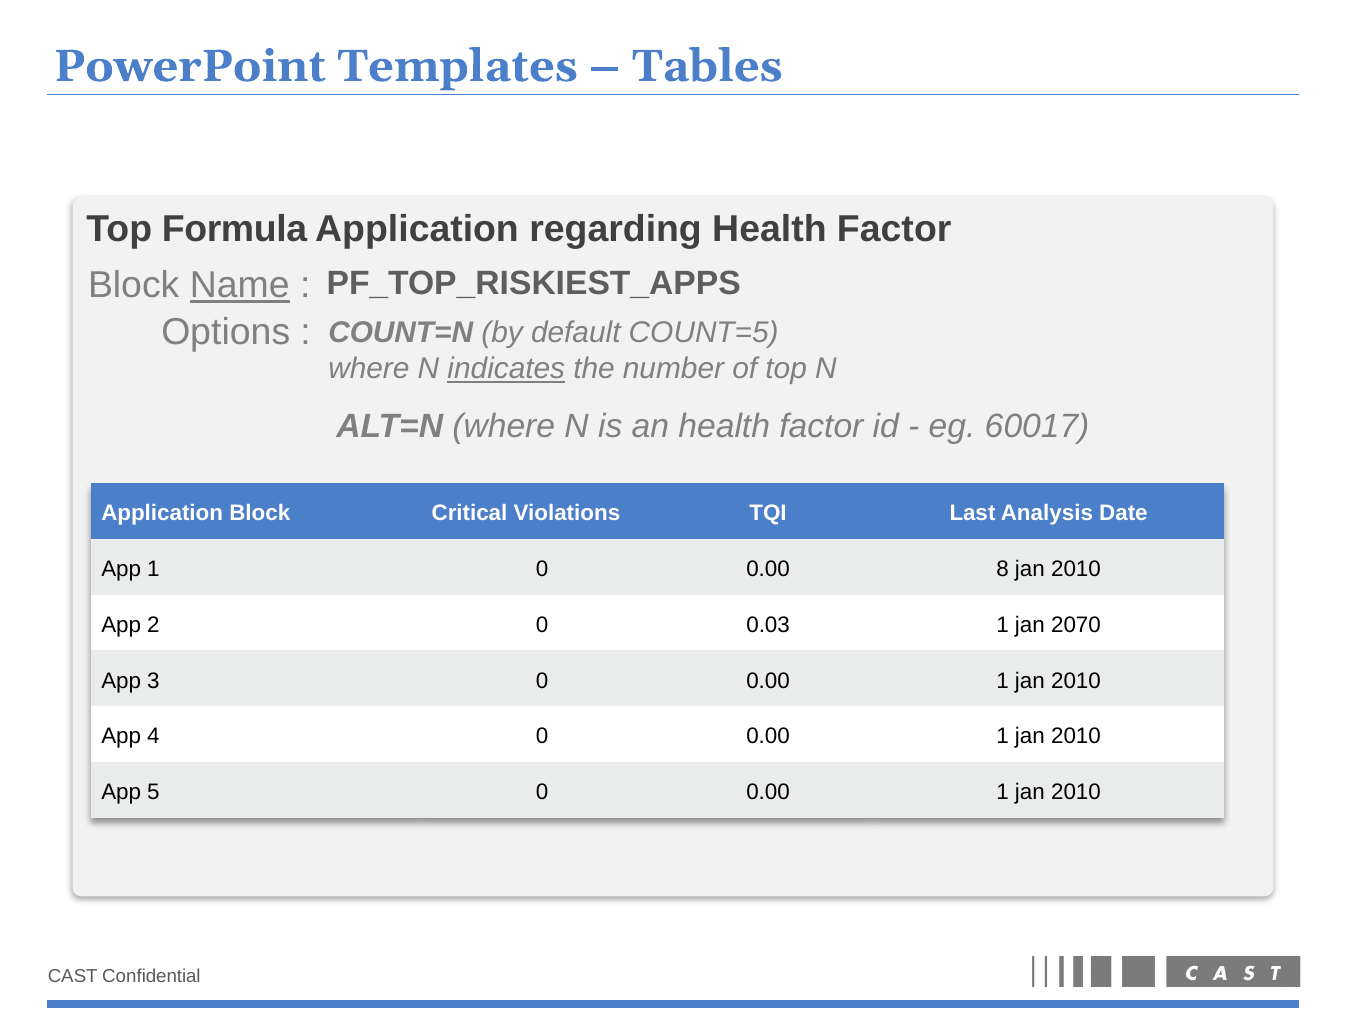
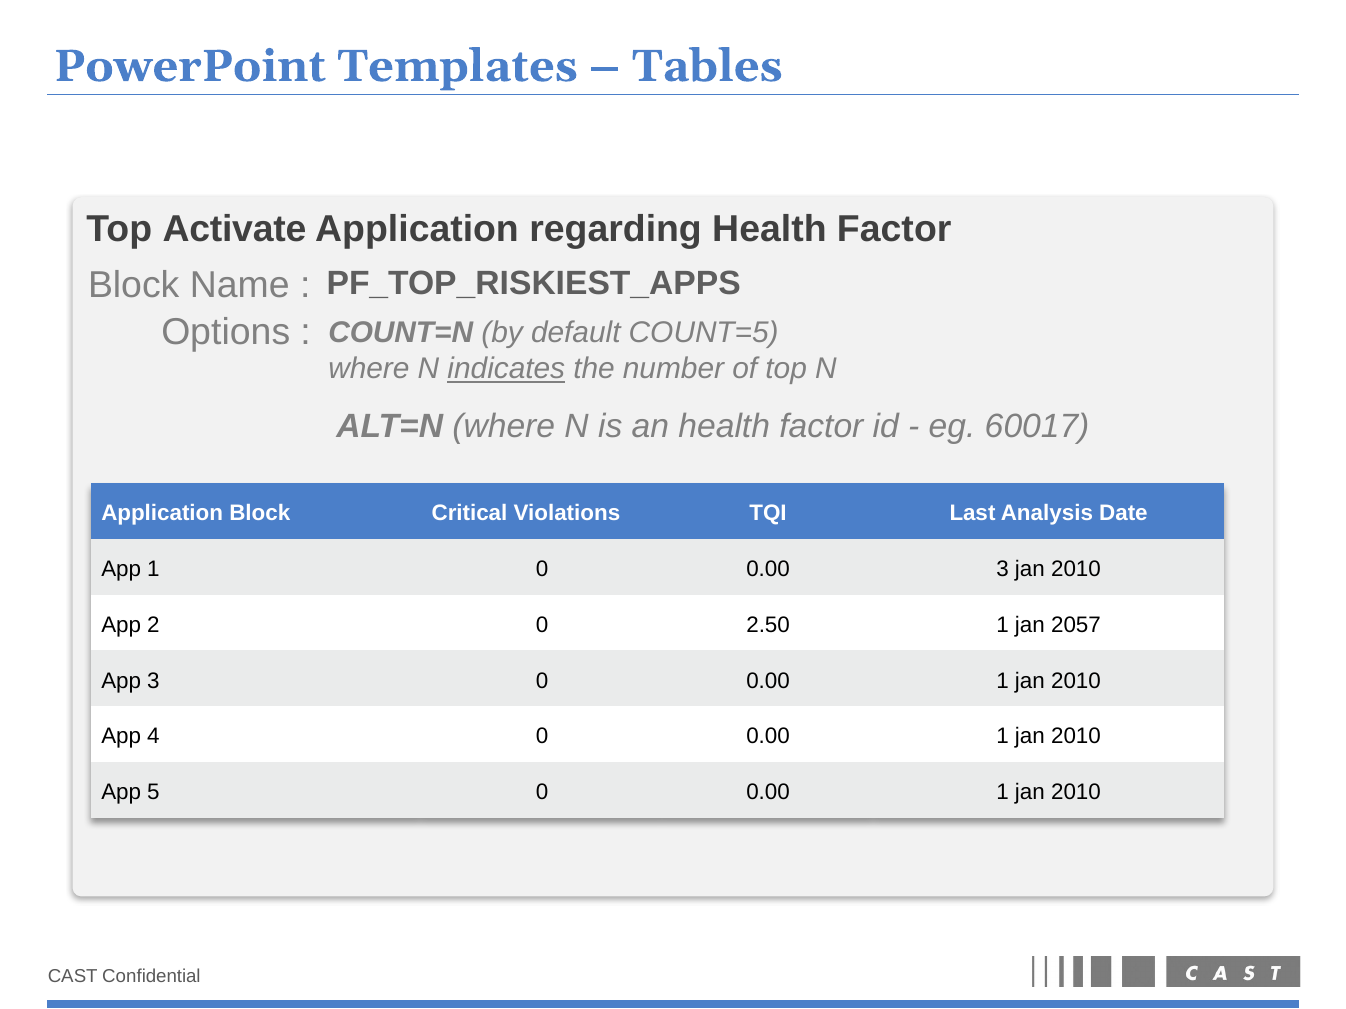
Formula: Formula -> Activate (234, 229)
Name underline: present -> none (240, 286)
0.00 8: 8 -> 3 (1003, 569)
0.03: 0.03 -> 2.50 (768, 625)
2070: 2070 -> 2057 (1076, 625)
